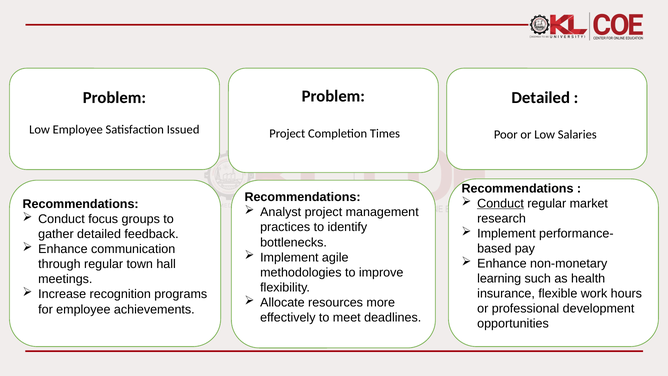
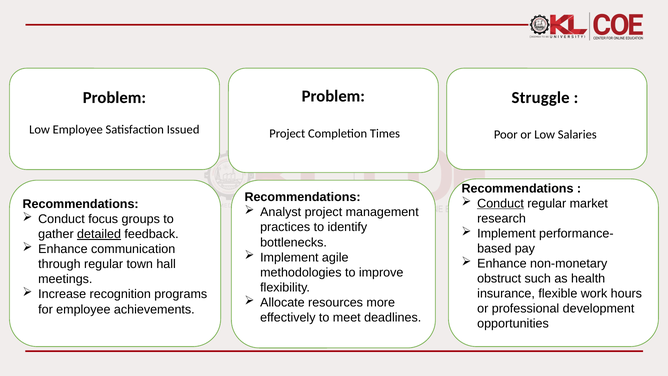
Detailed: Detailed -> Struggle (541, 97)
detailed underline: none -> present (99, 234)
learning: learning -> obstruct (499, 278)
